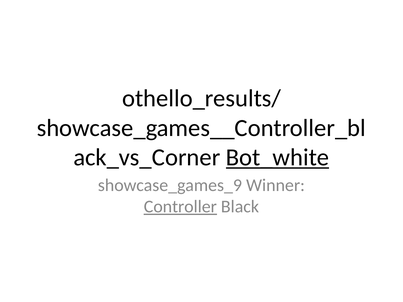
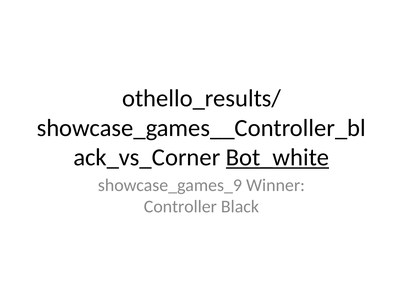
Controller underline: present -> none (180, 207)
